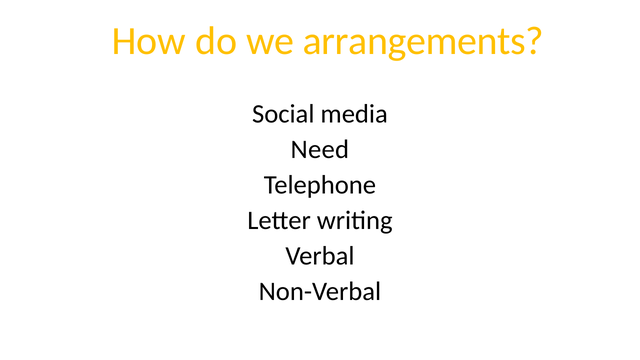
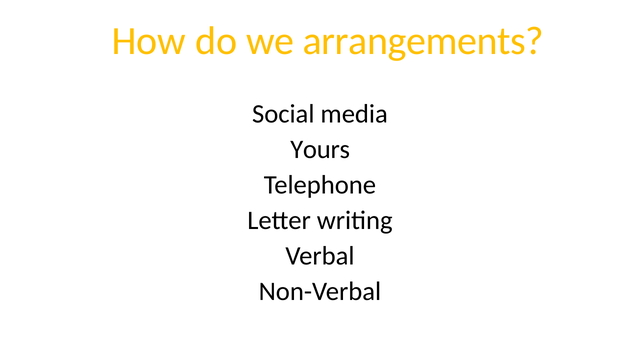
Need: Need -> Yours (320, 149)
